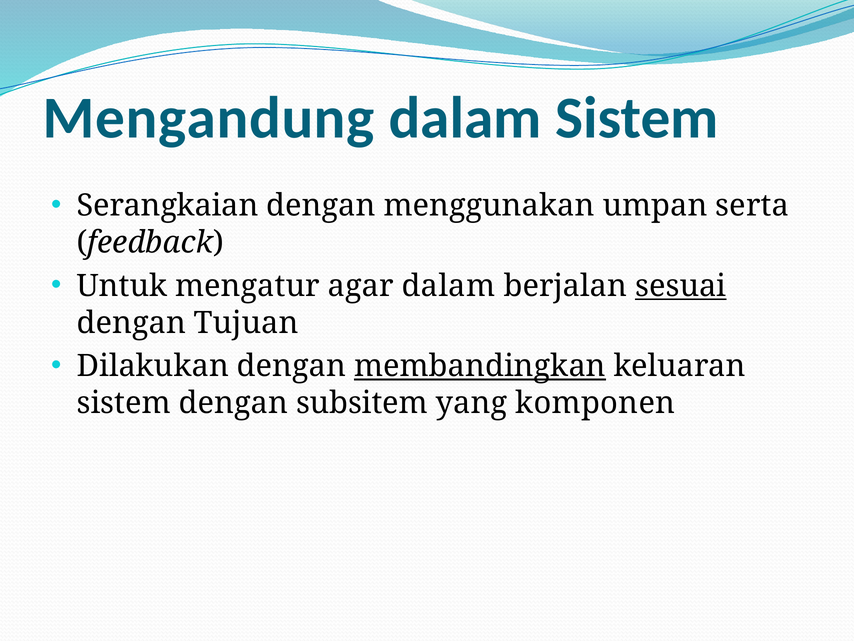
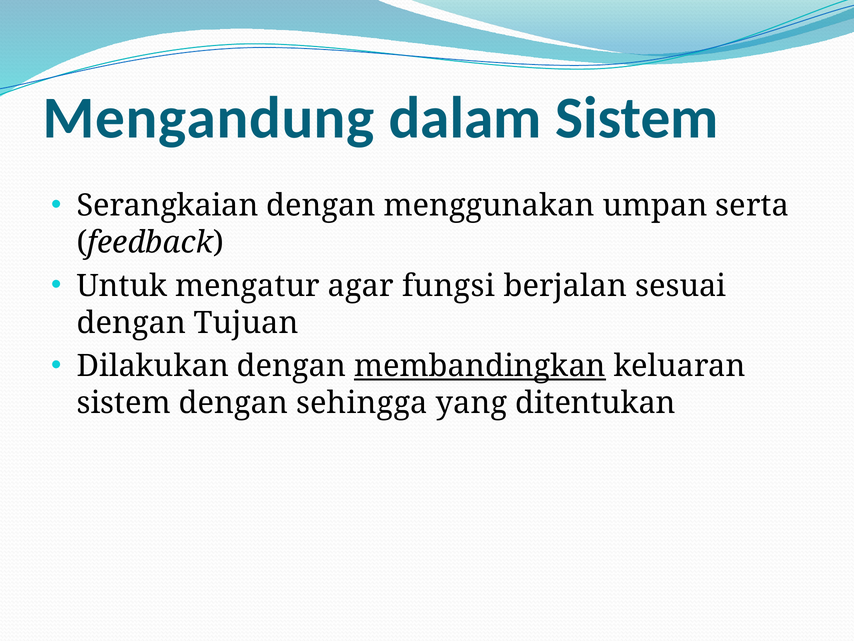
agar dalam: dalam -> fungsi (448, 286)
sesuai underline: present -> none (681, 286)
subsitem: subsitem -> sehingga (362, 403)
komponen: komponen -> ditentukan (596, 403)
